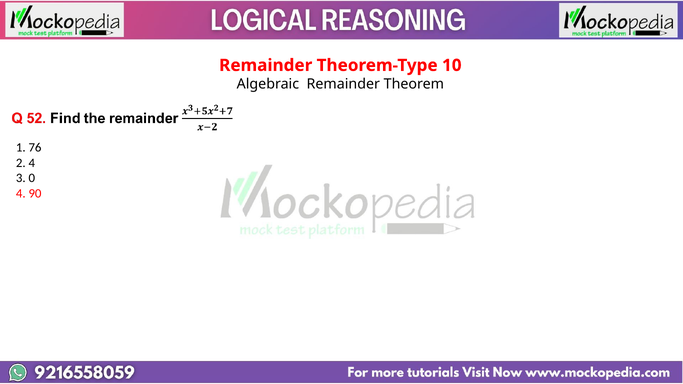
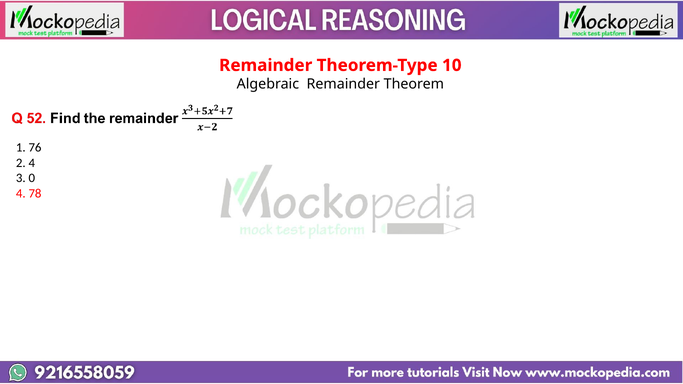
90: 90 -> 78 (35, 194)
